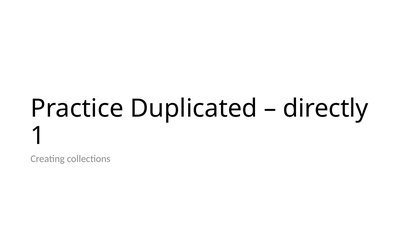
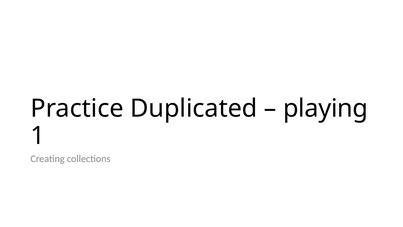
directly: directly -> playing (326, 108)
